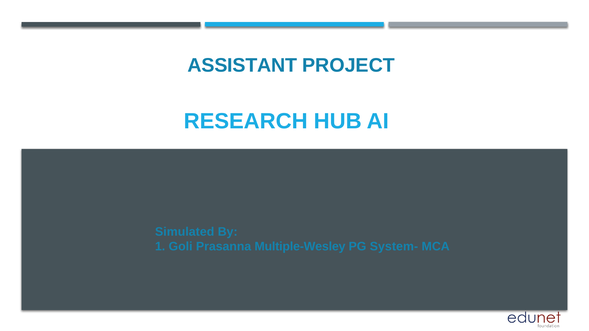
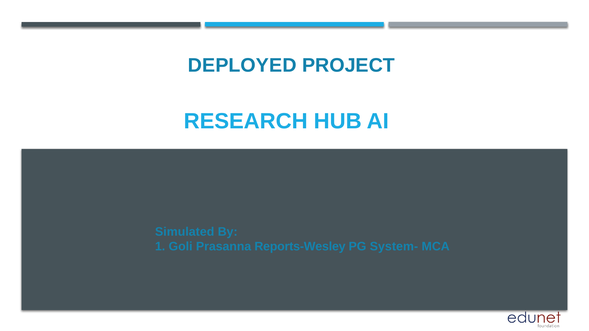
ASSISTANT: ASSISTANT -> DEPLOYED (242, 65)
Multiple-Wesley: Multiple-Wesley -> Reports-Wesley (300, 247)
